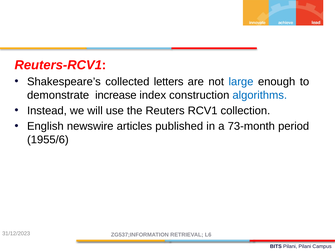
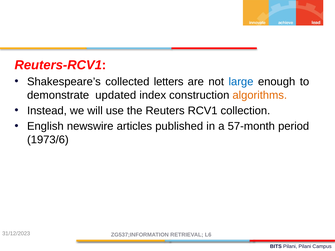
increase: increase -> updated (116, 95)
algorithms colour: blue -> orange (260, 95)
73-month: 73-month -> 57-month (251, 126)
1955/6: 1955/6 -> 1973/6 (48, 140)
